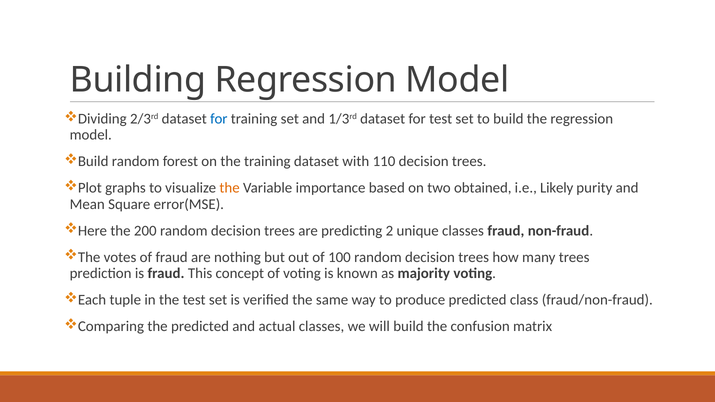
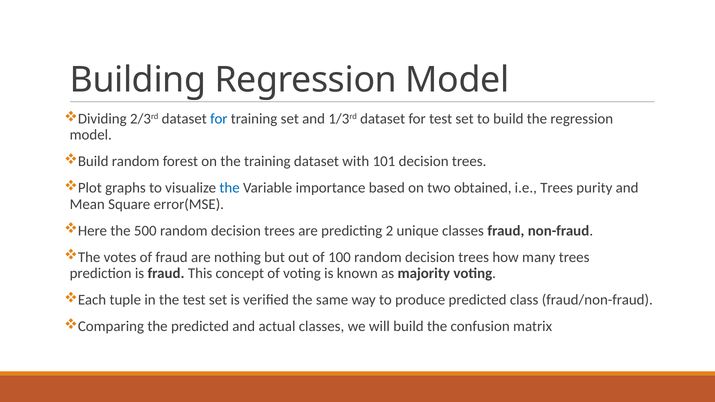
110: 110 -> 101 (384, 162)
the colour: orange -> blue (230, 188)
i.e Likely: Likely -> Trees (557, 188)
200: 200 -> 500 (145, 231)
